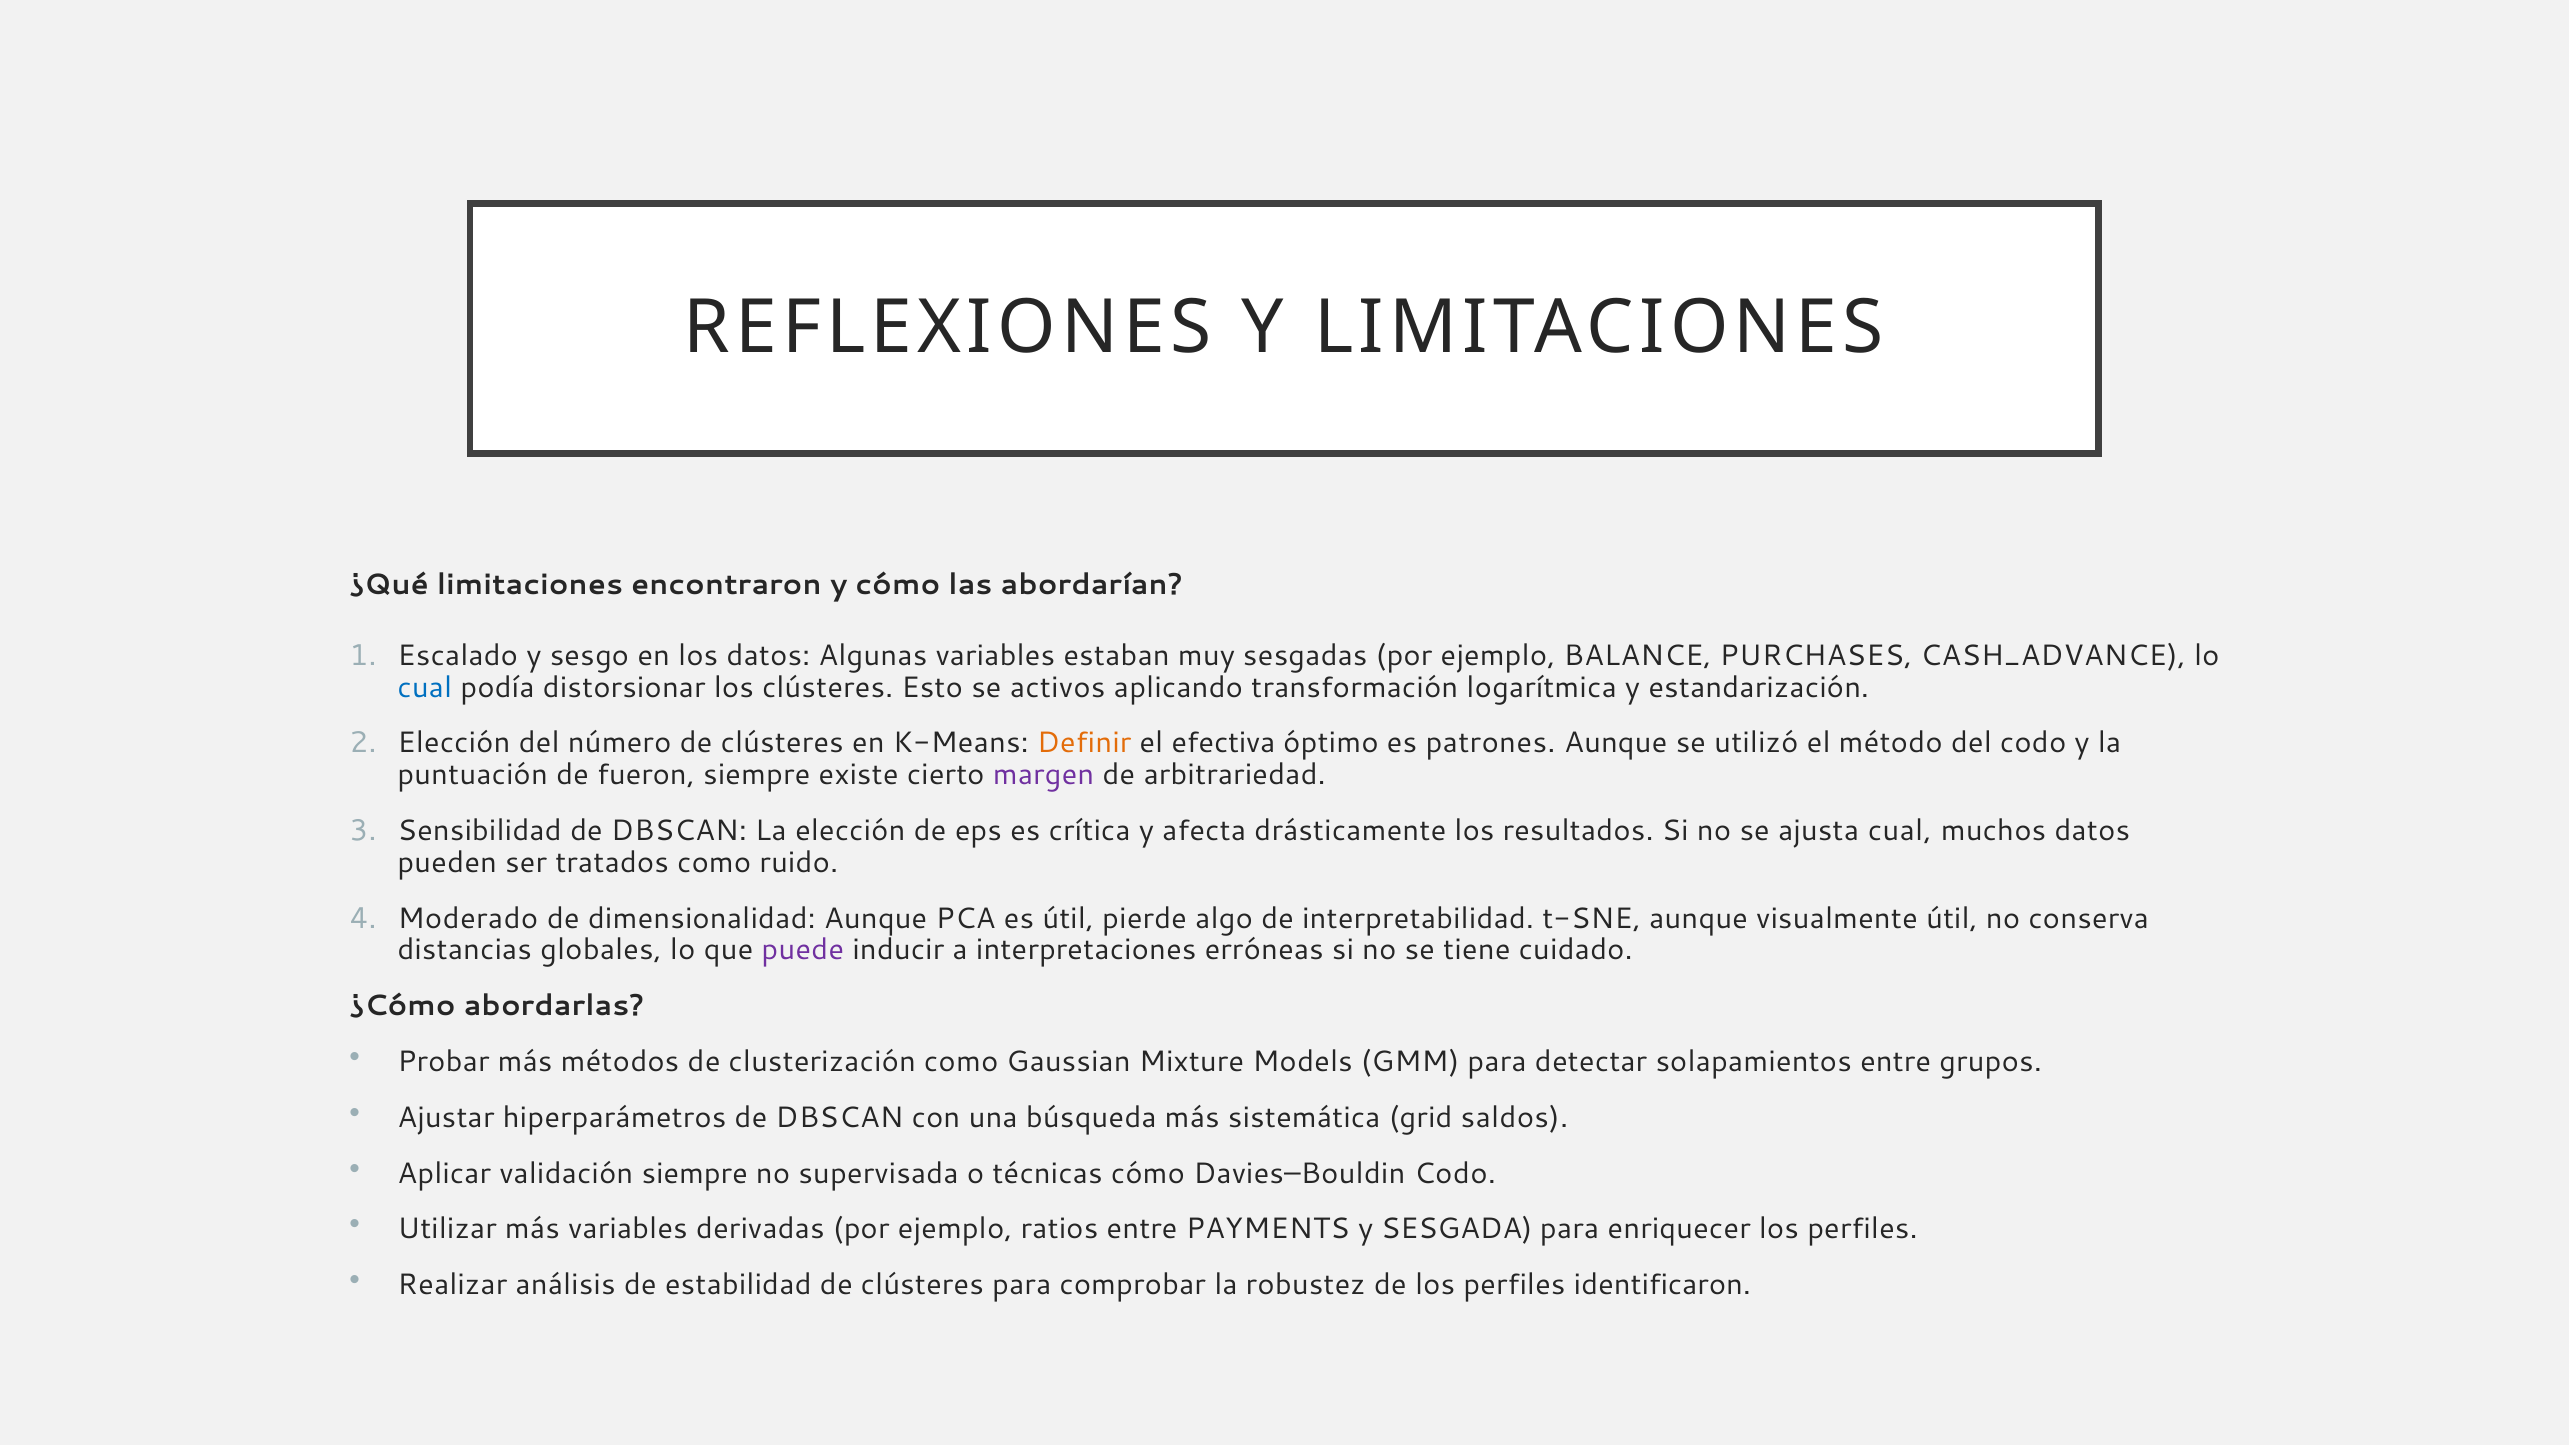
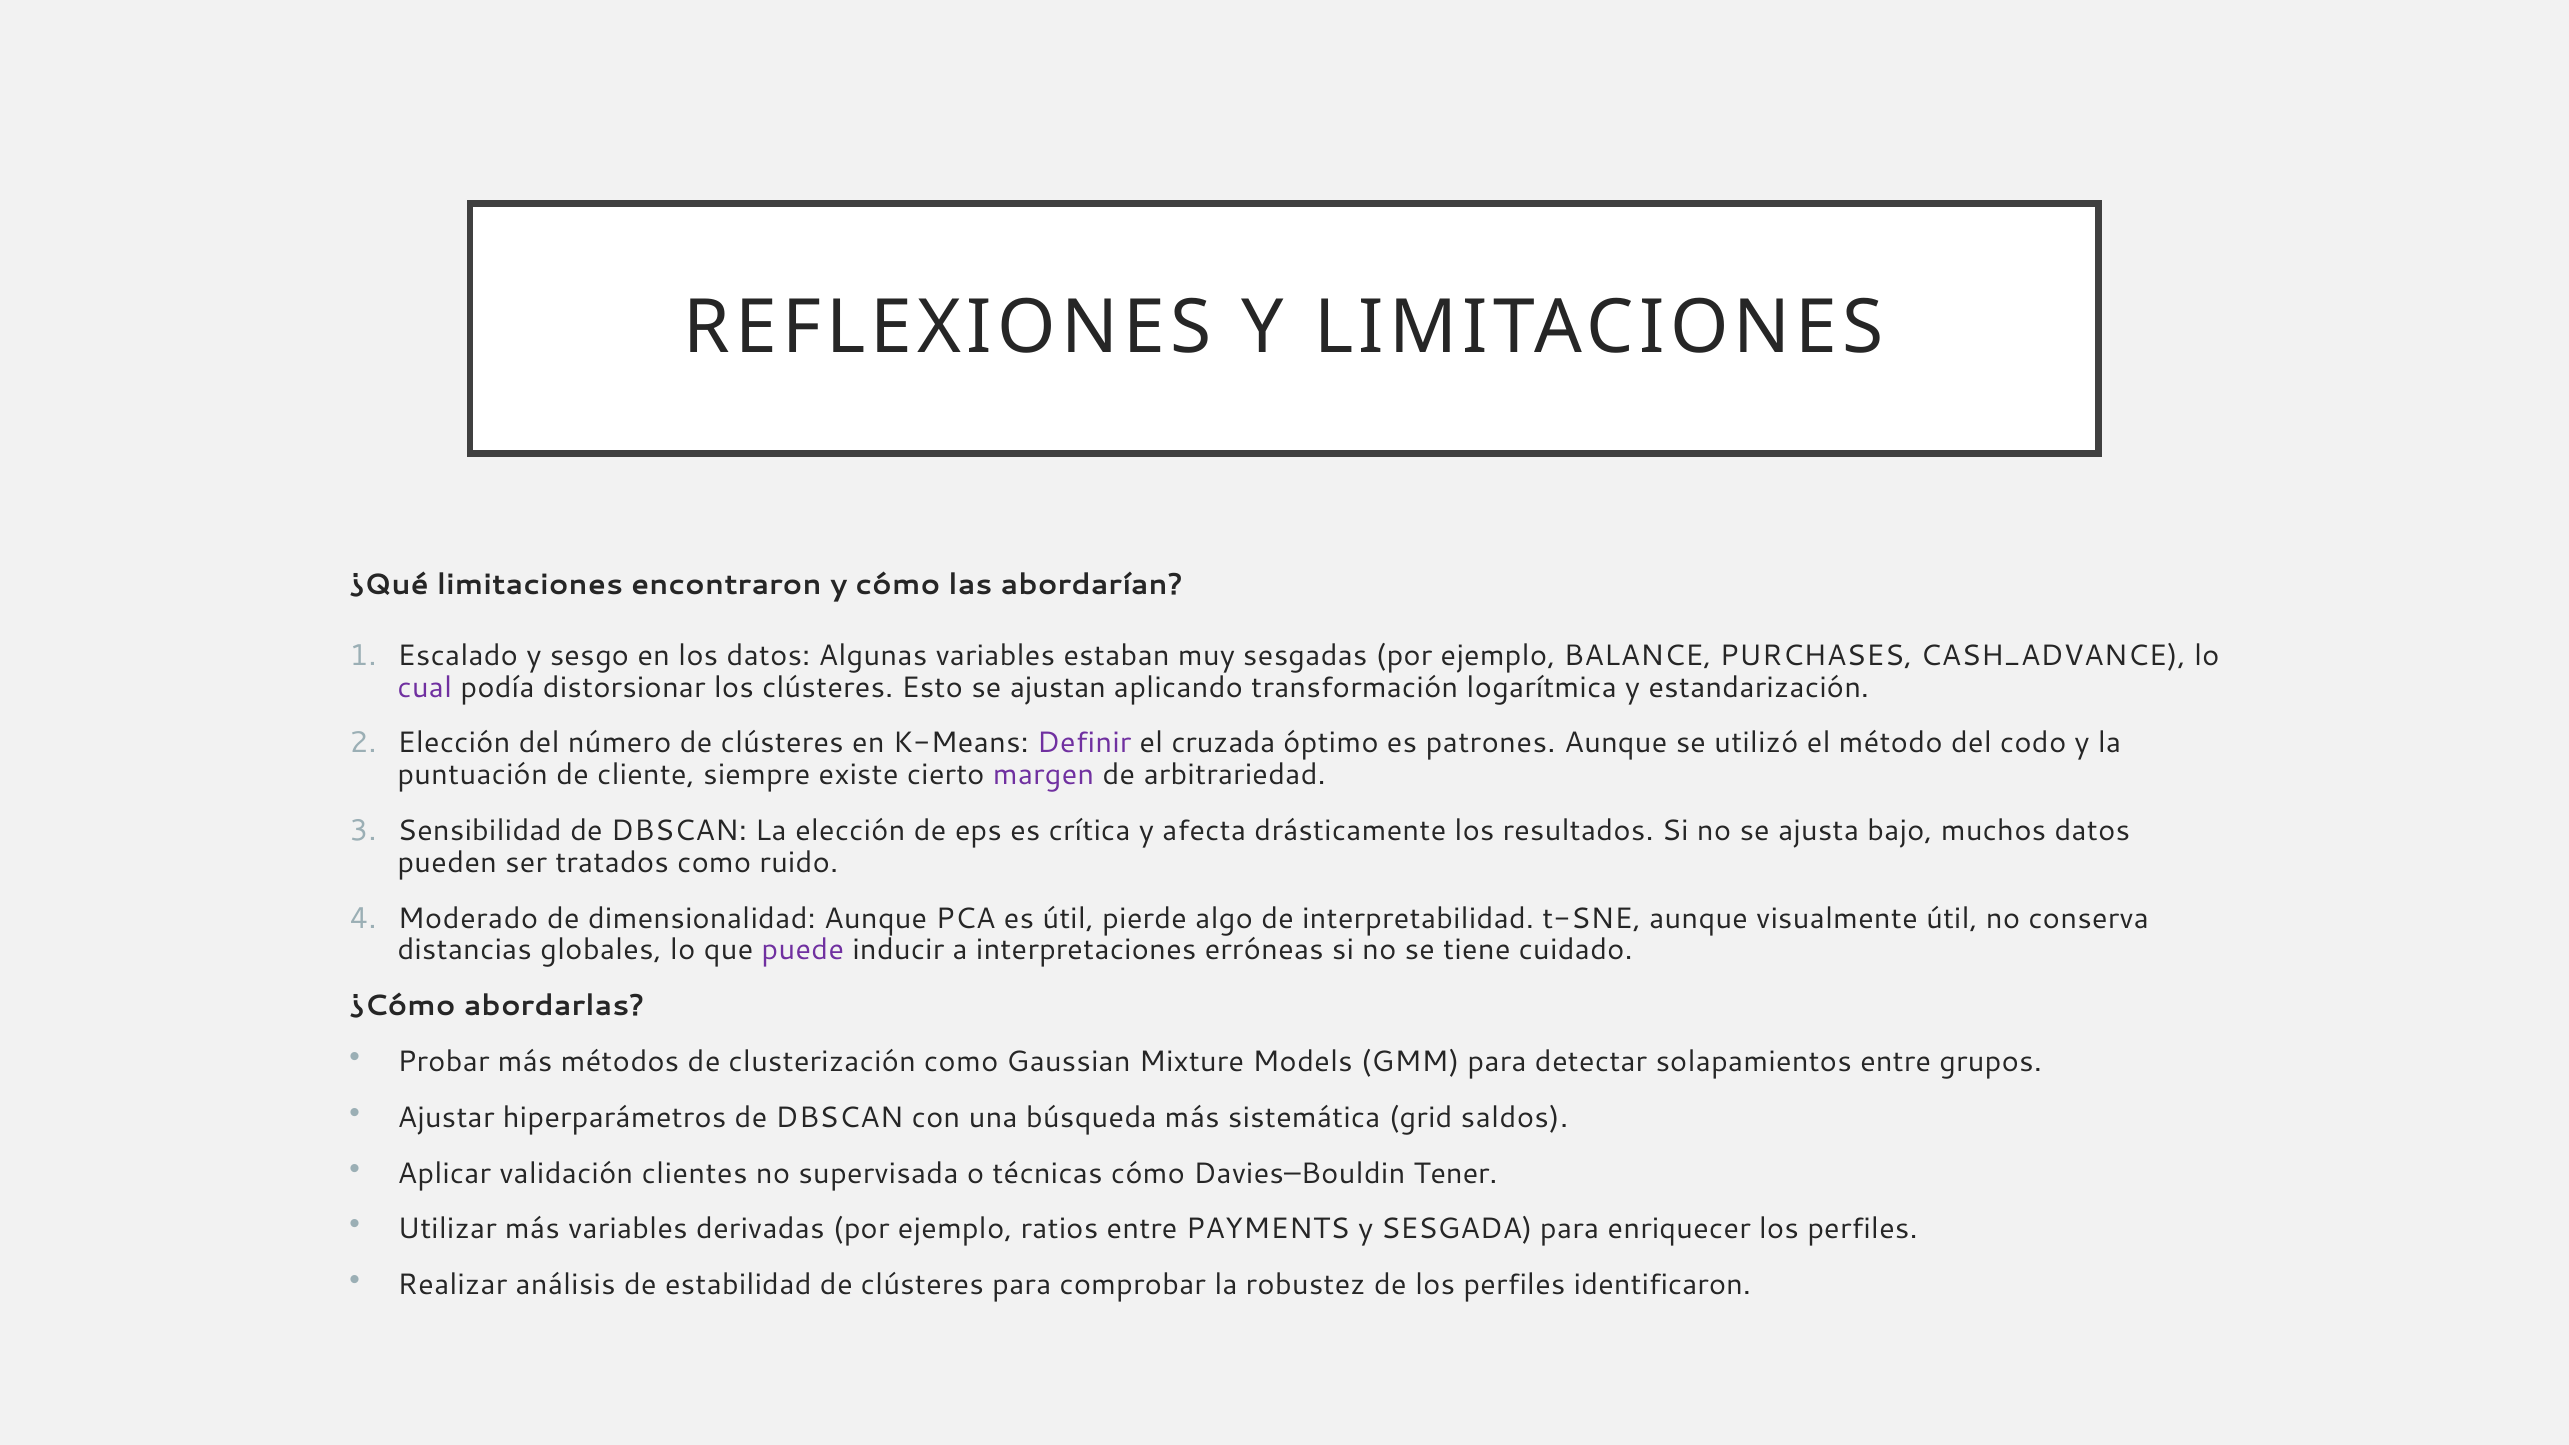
cual colour: blue -> purple (425, 687)
activos: activos -> ajustan (1058, 687)
Definir colour: orange -> purple (1084, 743)
efectiva: efectiva -> cruzada (1223, 743)
fueron: fueron -> cliente (646, 775)
ajusta cual: cual -> bajo (1900, 831)
validación siempre: siempre -> clientes (695, 1173)
Davies–Bouldin Codo: Codo -> Tener (1455, 1173)
